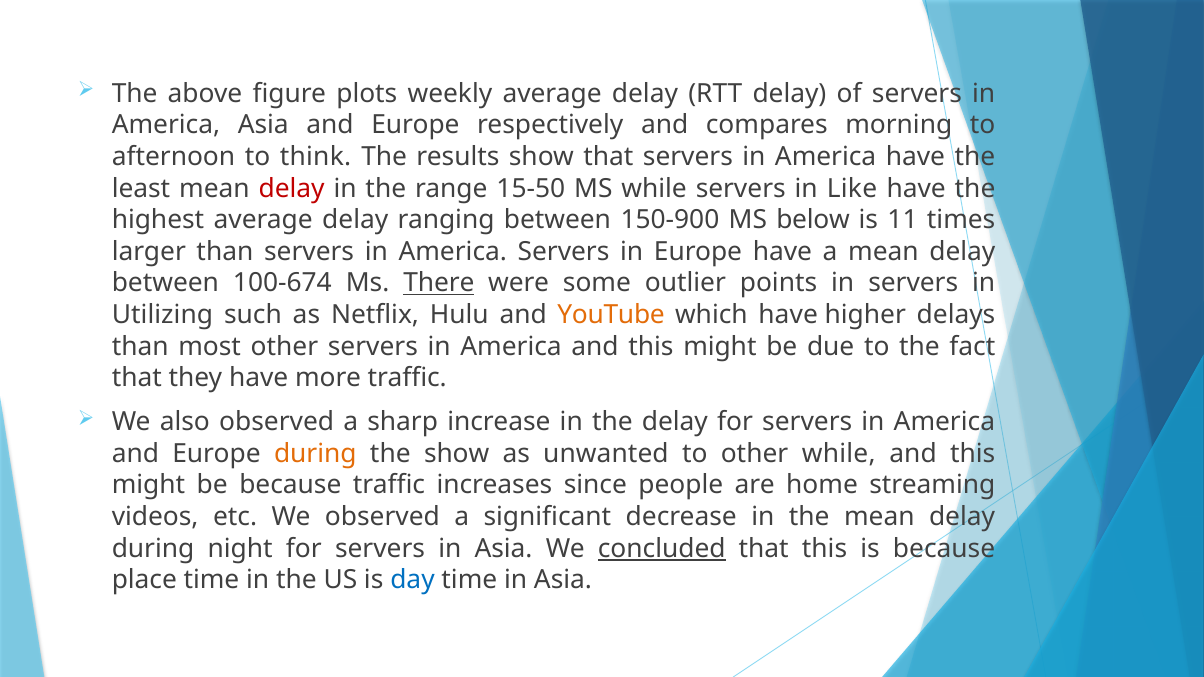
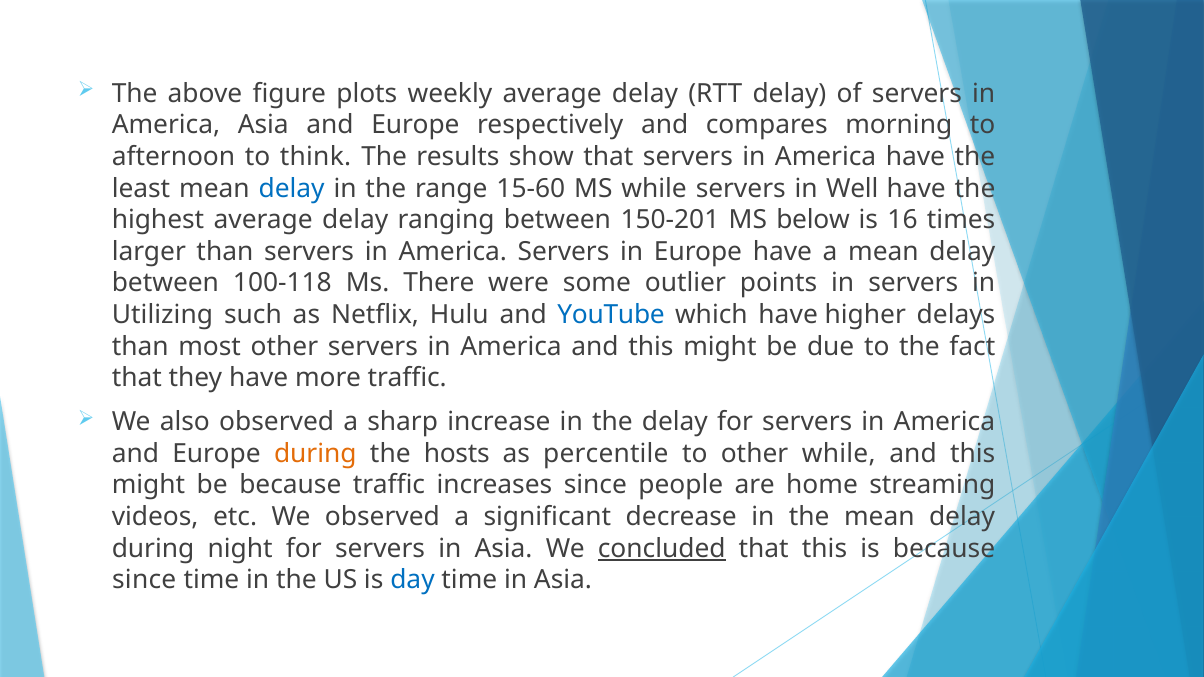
delay colour: red -> blue (292, 188)
15-50: 15-50 -> 15-60 (531, 188)
Like: Like -> Well (852, 188)
150-900: 150-900 -> 150-201 (670, 220)
11: 11 -> 16 (903, 220)
100-674: 100-674 -> 100-118 (282, 283)
There underline: present -> none (439, 283)
YouTube colour: orange -> blue (611, 315)
the show: show -> hosts (457, 454)
unwanted: unwanted -> percentile (606, 454)
place: place -> since (144, 580)
